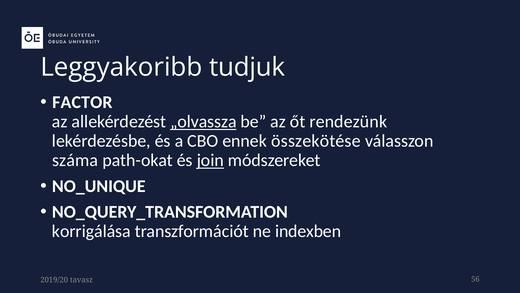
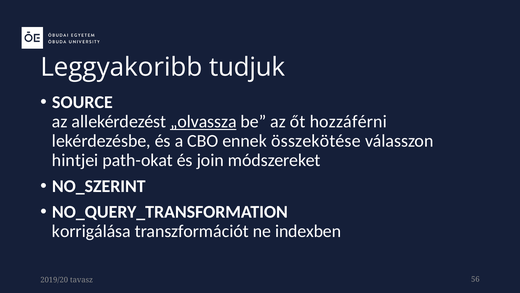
FACTOR: FACTOR -> SOURCE (82, 102)
rendezünk: rendezünk -> hozzáférni (348, 122)
száma: száma -> hintjei (75, 160)
join underline: present -> none (210, 160)
NO_UNIQUE: NO_UNIQUE -> NO_SZERINT (99, 186)
